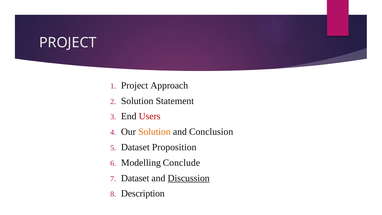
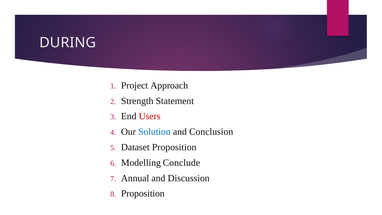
PROJECT: PROJECT -> DURING (68, 43)
Solution: Solution -> Strength (137, 101)
Solution colour: orange -> blue (154, 132)
Dataset: Dataset -> Annual (135, 178)
Discussion underline: present -> none (189, 178)
Description: Description -> Proposition (143, 193)
